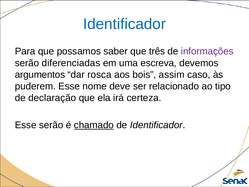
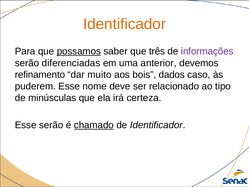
Identificador colour: blue -> orange (124, 24)
possamos underline: none -> present (79, 51)
escreva: escreva -> anterior (159, 63)
argumentos: argumentos -> refinamento (40, 75)
rosca: rosca -> muito (99, 75)
assim: assim -> dados (172, 75)
declaração: declaração -> minúsculas (52, 98)
